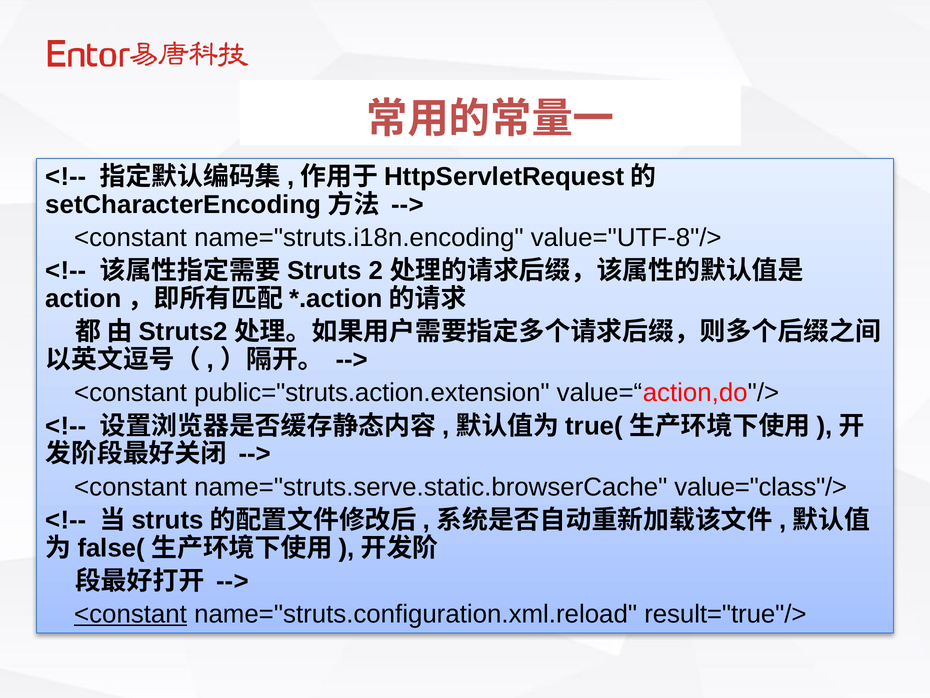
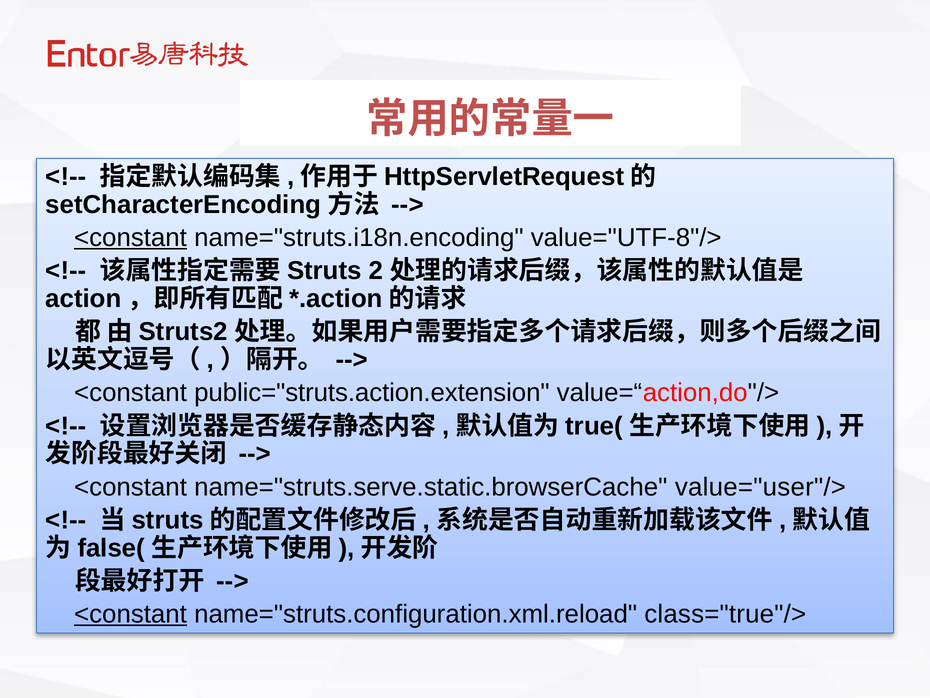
<constant underline: none -> present (131, 238)
value="class"/>: value="class"/> -> value="user"/> (760, 487)
result="true"/>: result="true"/> -> class="true"/> (725, 614)
